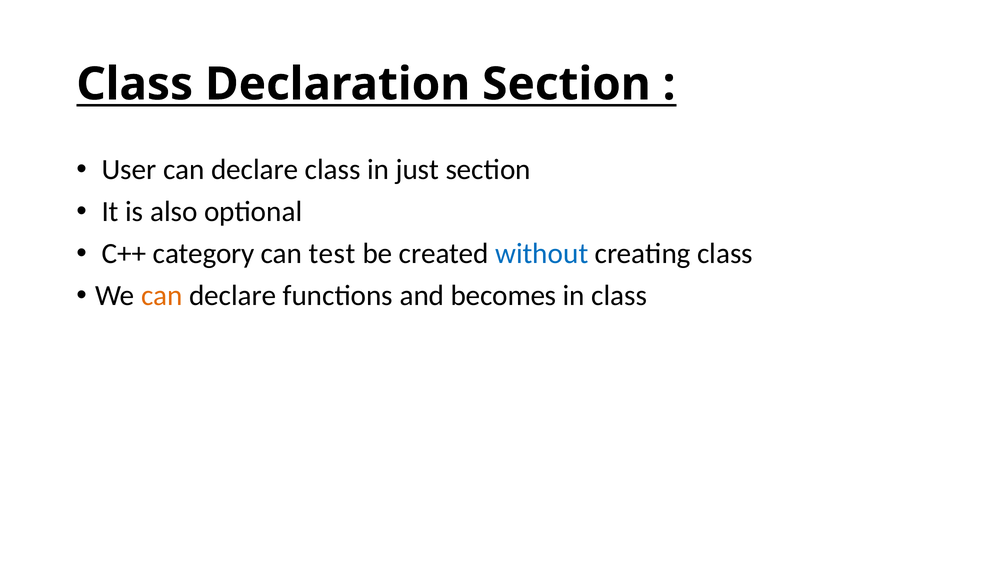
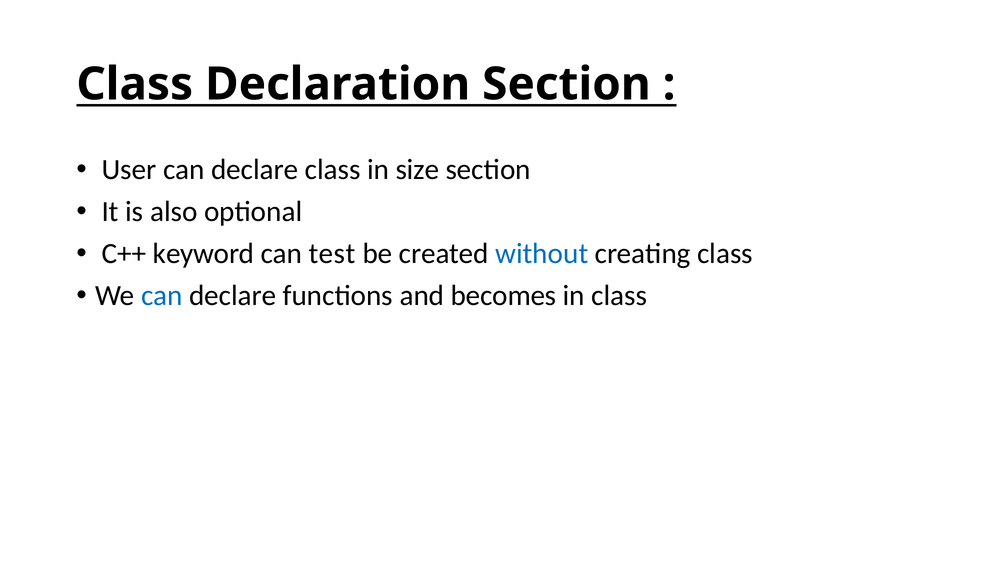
just: just -> size (417, 169)
category: category -> keyword (204, 253)
can colour: orange -> blue (162, 295)
